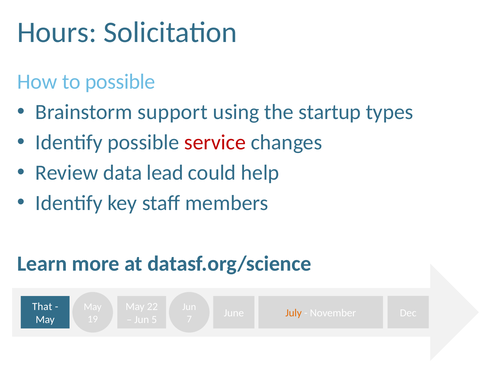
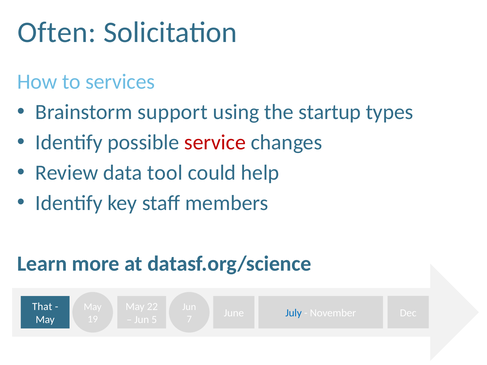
Hours: Hours -> Often (57, 33)
to possible: possible -> services (120, 82)
lead: lead -> tool (165, 173)
July colour: orange -> blue (294, 313)
